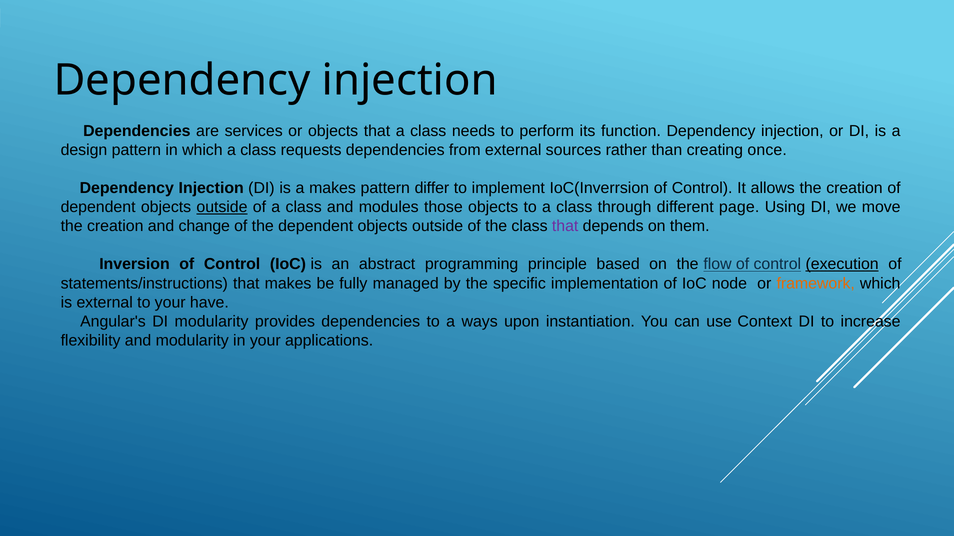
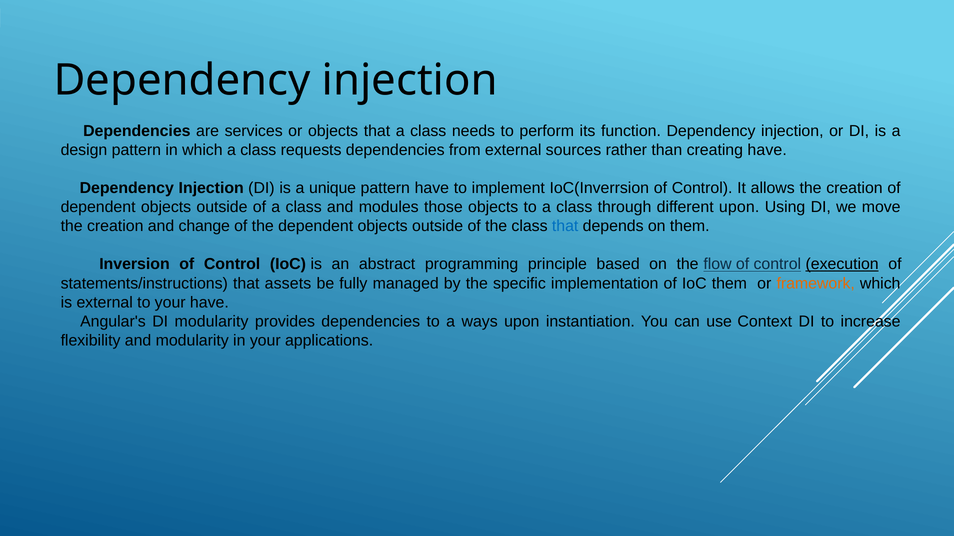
creating once: once -> have (767, 150)
a makes: makes -> unique (333, 188)
pattern differ: differ -> have (432, 188)
outside underline: present -> none (222, 207)
different page: page -> upon (739, 207)
that colour: purple -> blue (565, 226)
that makes: makes -> assets (288, 284)
IoC node: node -> them (729, 284)
